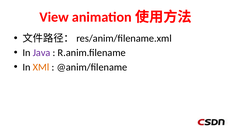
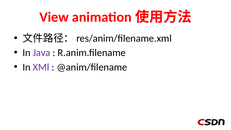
XMl colour: orange -> purple (41, 67)
